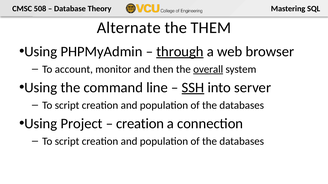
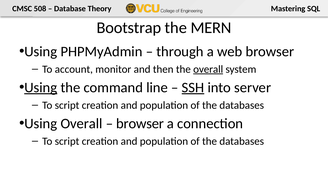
Alternate: Alternate -> Bootstrap (129, 28)
THEM: THEM -> MERN (211, 28)
through underline: present -> none (180, 52)
Using underline: none -> present (41, 88)
Using Project: Project -> Overall (82, 124)
creation: creation -> browser (140, 124)
